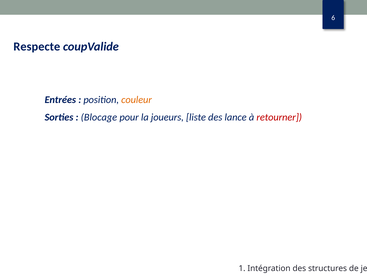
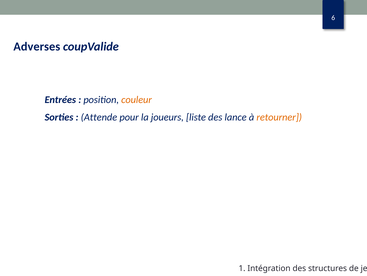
Respecte: Respecte -> Adverses (37, 46)
Blocage: Blocage -> Attende (99, 117)
retourner colour: red -> orange (279, 117)
